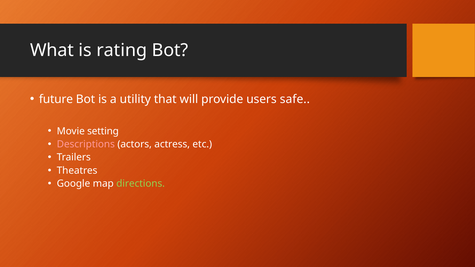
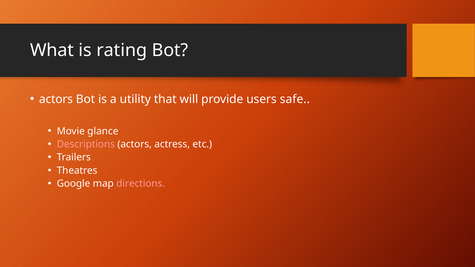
future: future -> actors (56, 99)
setting: setting -> glance (103, 131)
directions colour: light green -> pink (141, 184)
